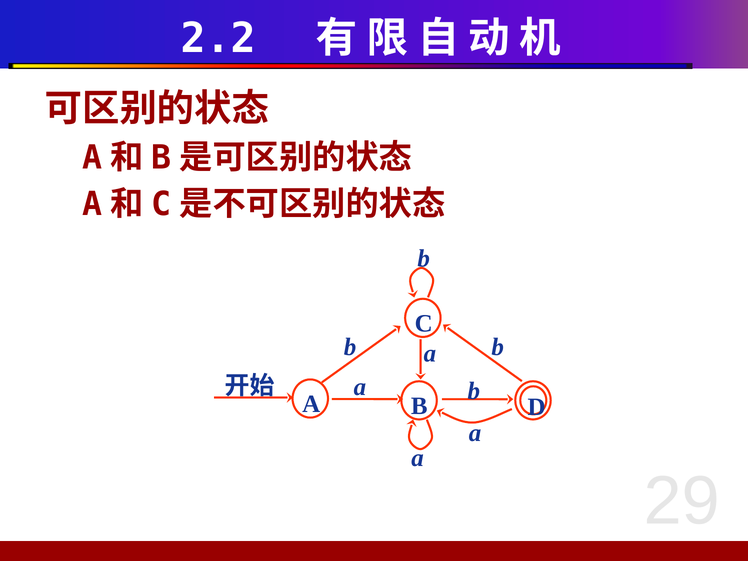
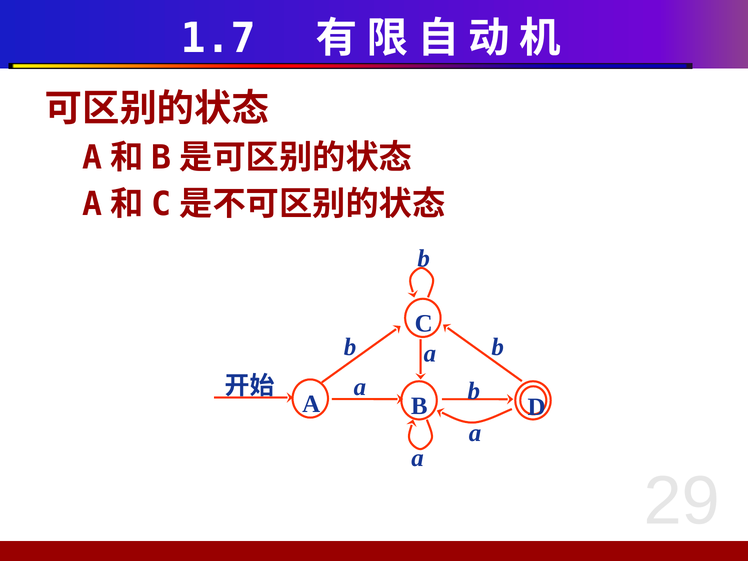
2.2: 2.2 -> 1.7 (218, 38)
